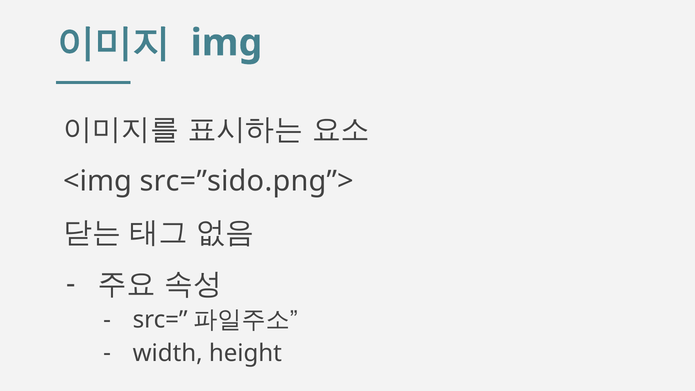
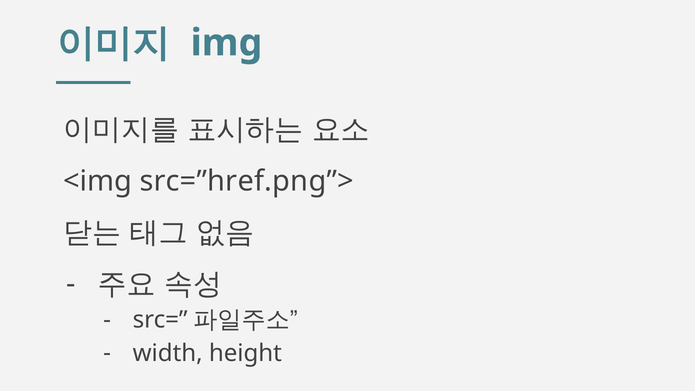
src=”sido.png”>: src=”sido.png”> -> src=”href.png”> (247, 181)
